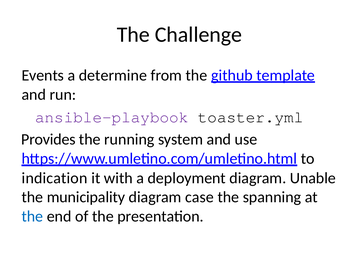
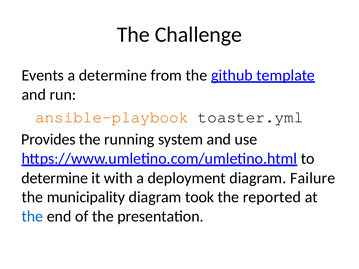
ansible-playbook colour: purple -> orange (112, 117)
indication: indication -> determine (55, 178)
Unable: Unable -> Failure (313, 178)
case: case -> took (200, 197)
spanning: spanning -> reported (272, 197)
